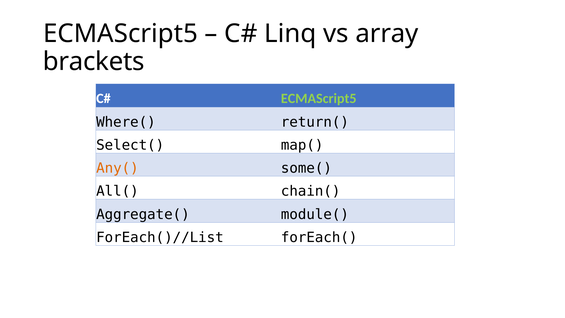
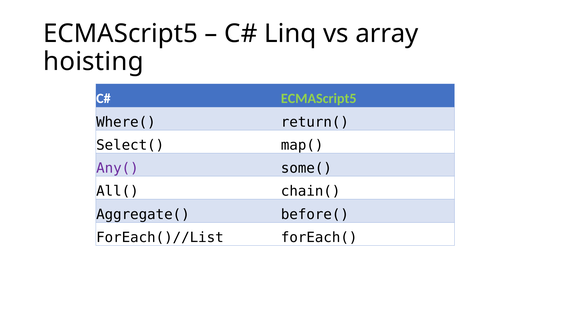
brackets: brackets -> hoisting (93, 61)
Any( colour: orange -> purple (117, 168)
module(: module( -> before( (315, 214)
